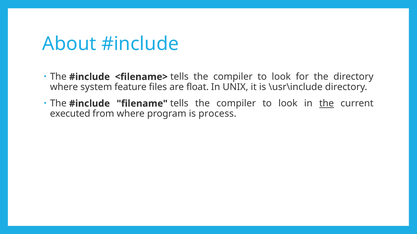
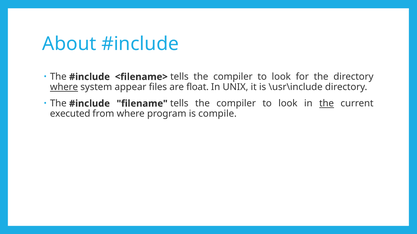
where underline: none -> present (64, 87)
feature: feature -> appear (131, 87)
process: process -> compile (217, 114)
